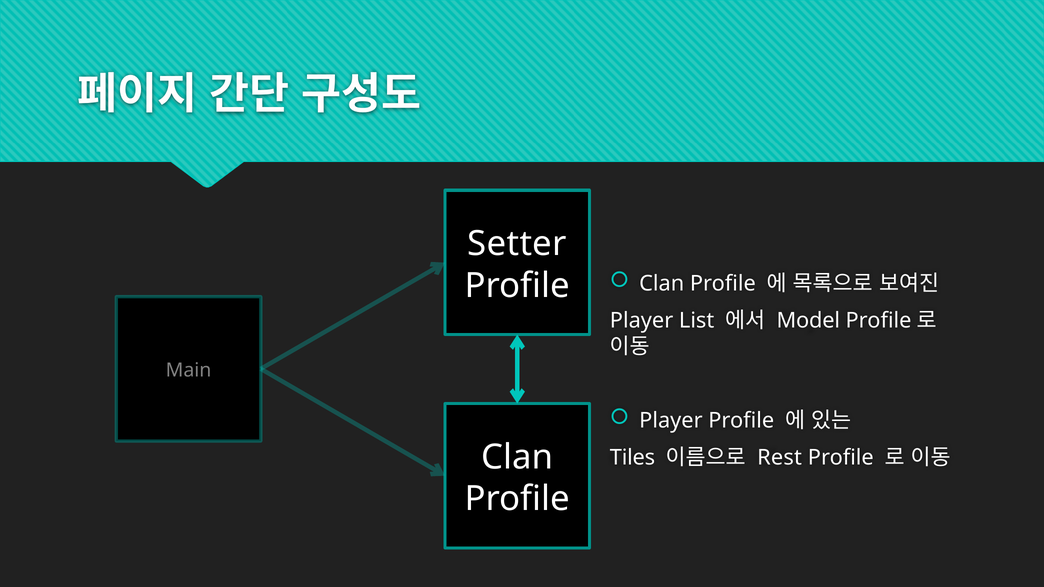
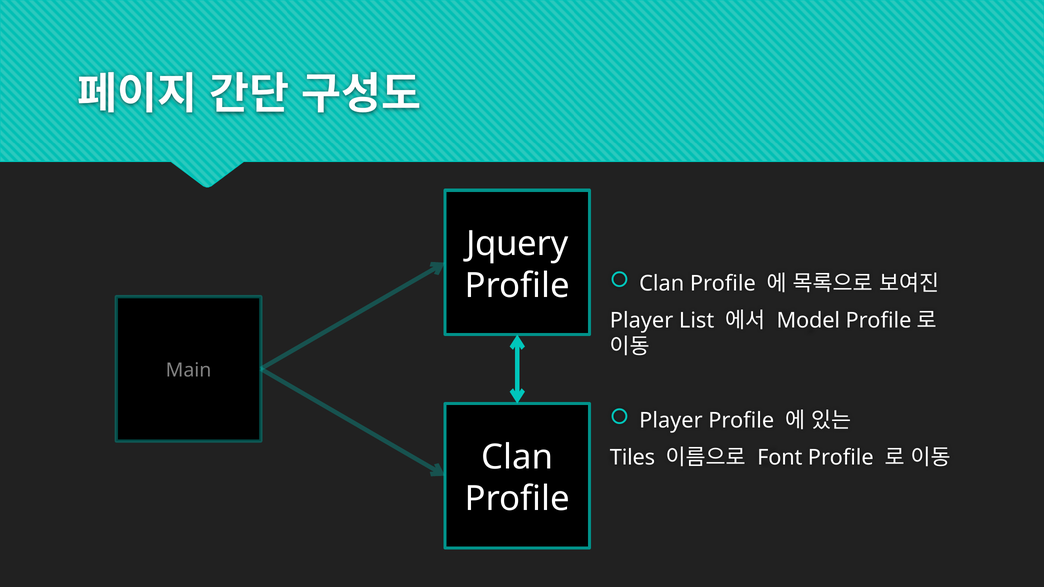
Setter: Setter -> Jquery (517, 244)
Rest: Rest -> Font (780, 458)
